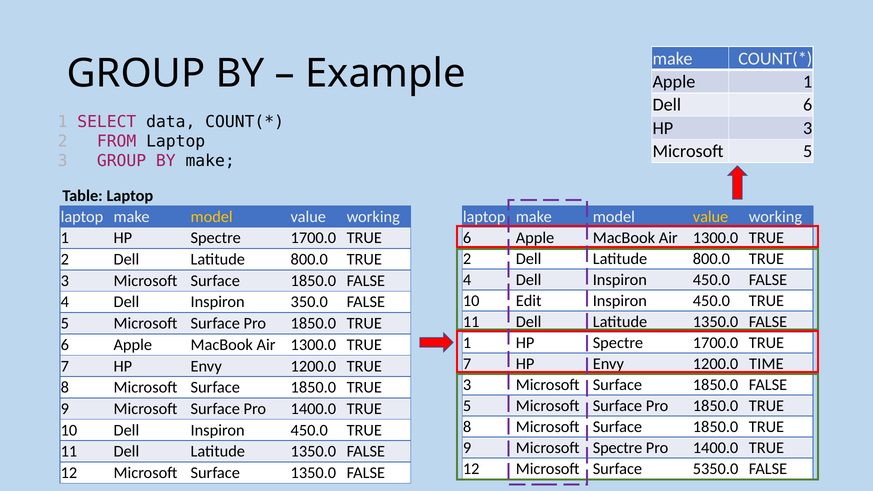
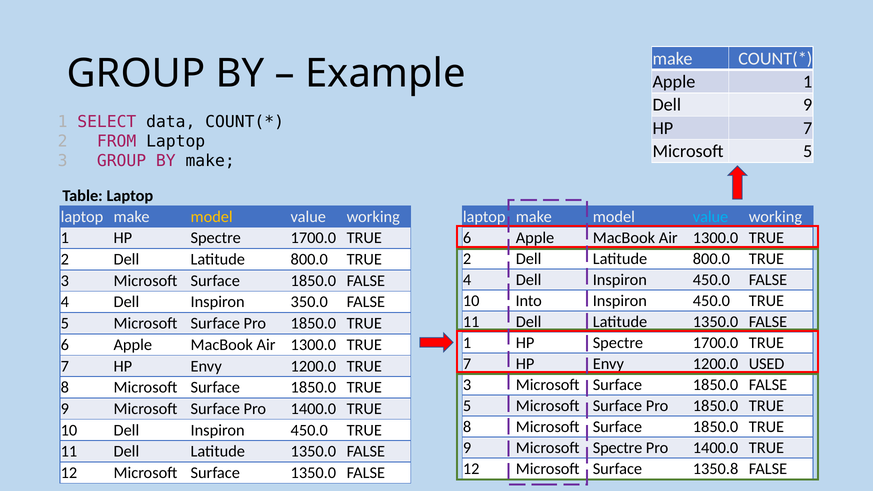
Dell 6: 6 -> 9 (808, 105)
HP 3: 3 -> 7 (808, 128)
value colour: yellow -> light blue (711, 217)
Edit: Edit -> Into (529, 301)
TIME: TIME -> USED (767, 364)
5350.0: 5350.0 -> 1350.8 (716, 469)
